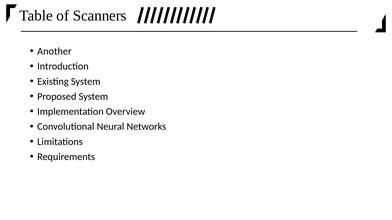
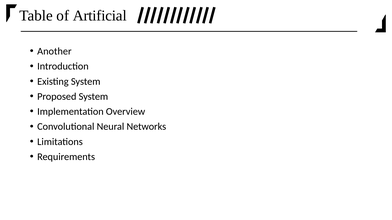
Scanners: Scanners -> Artificial (100, 16)
